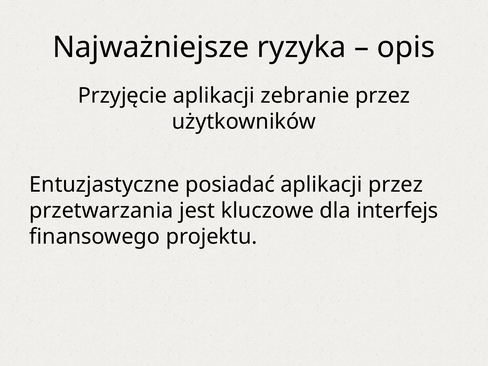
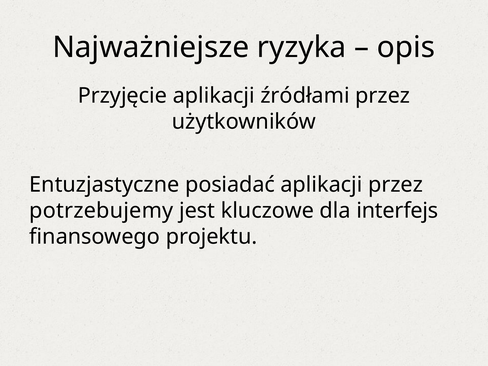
zebranie: zebranie -> źródłami (305, 96)
przetwarzania: przetwarzania -> potrzebujemy (101, 211)
